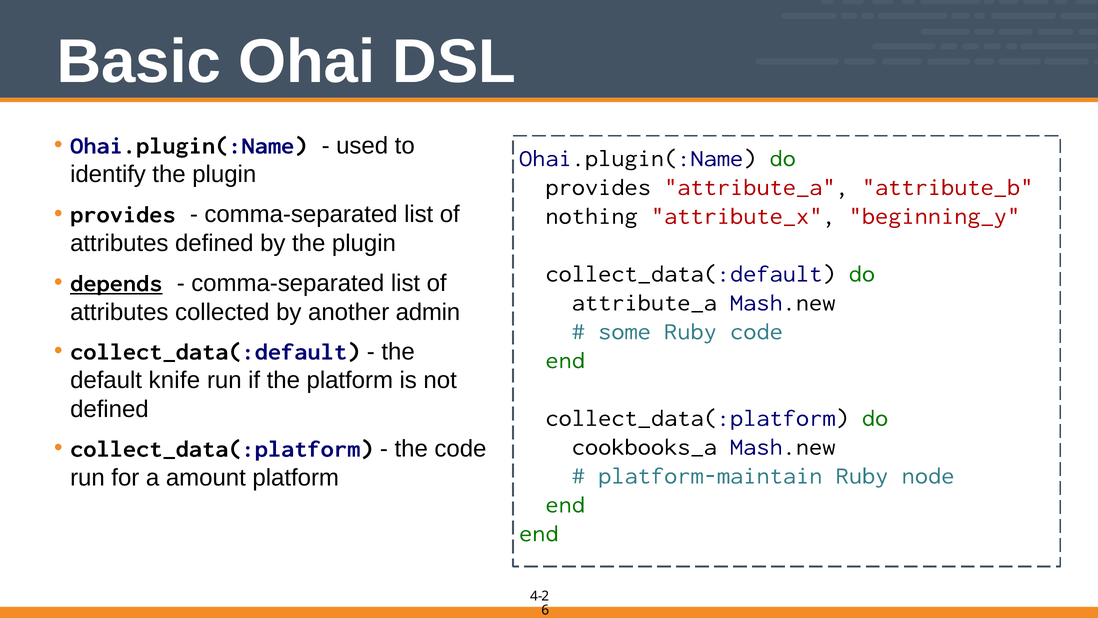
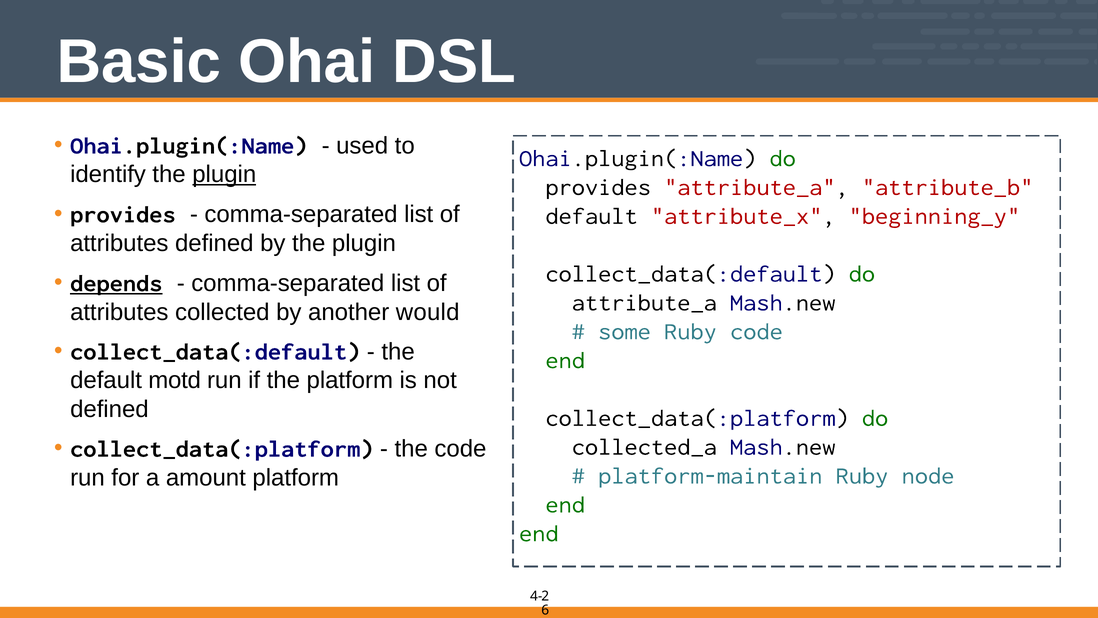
plugin underline: none -> present (224, 174)
nothing: nothing -> default (592, 216)
admin: admin -> would (428, 312)
knife: knife -> motd (175, 380)
cookbooks_a: cookbooks_a -> collected_a (644, 446)
